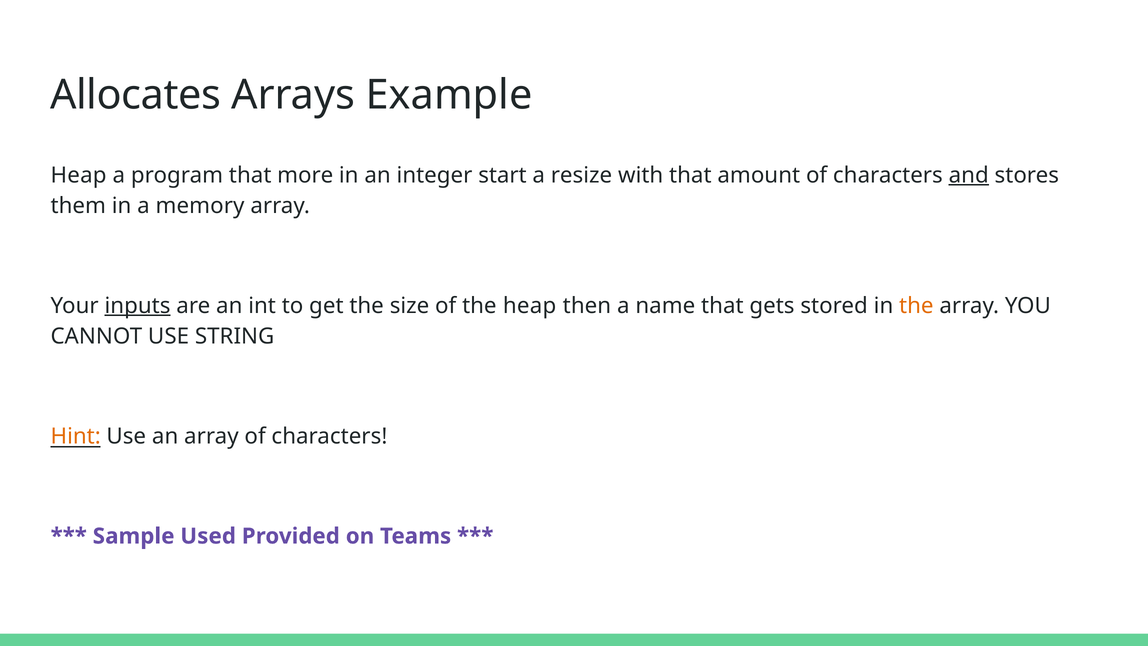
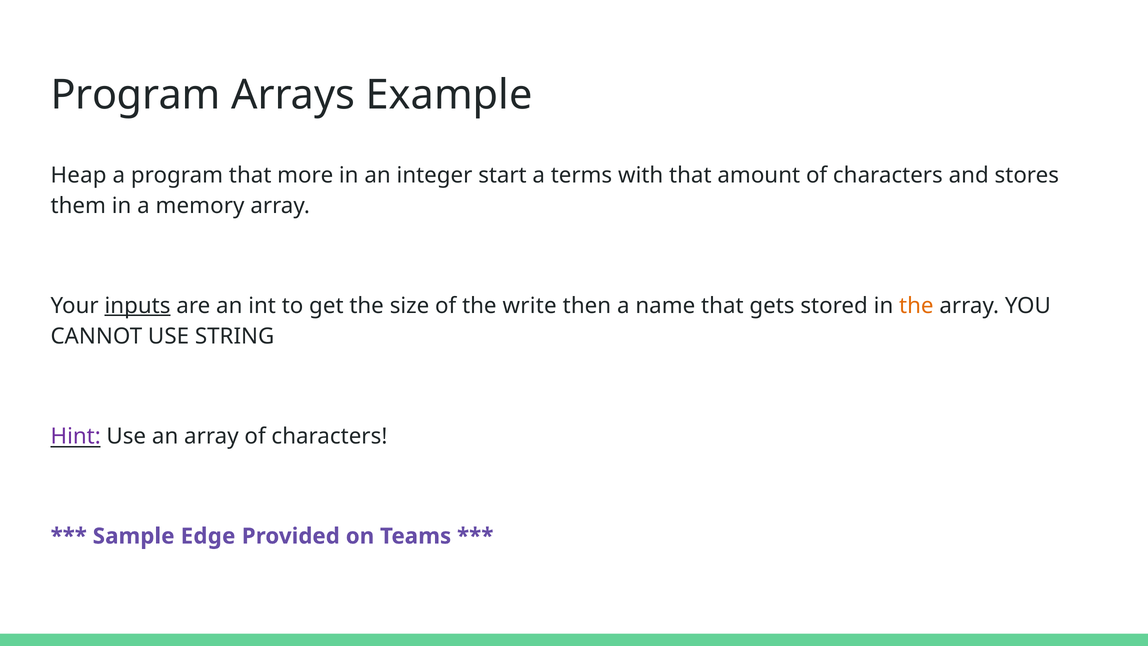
Allocates: Allocates -> Program (136, 95)
resize: resize -> terms (581, 175)
and underline: present -> none (969, 175)
the heap: heap -> write (530, 306)
Hint colour: orange -> purple (76, 436)
Used: Used -> Edge (208, 536)
